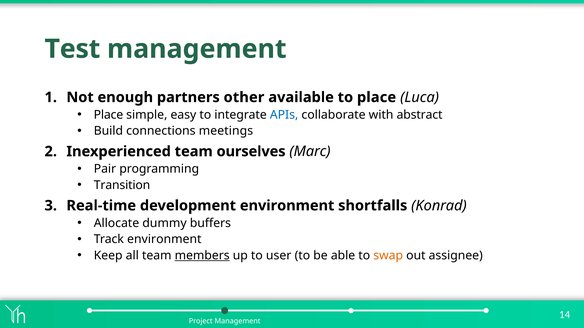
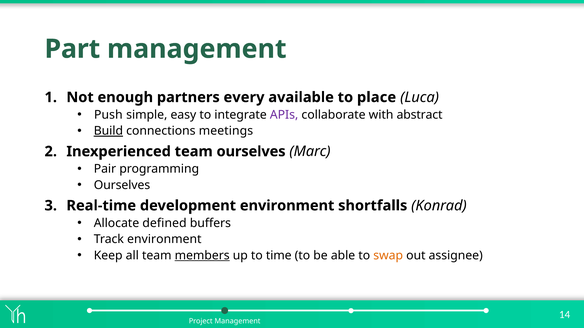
Test: Test -> Part (72, 49)
other: other -> every (244, 97)
Place: Place -> Push (108, 115)
APIs colour: blue -> purple (284, 115)
Build underline: none -> present (108, 131)
Transition: Transition -> Ourselves (122, 185)
dummy: dummy -> defined (164, 223)
user: user -> time (279, 256)
